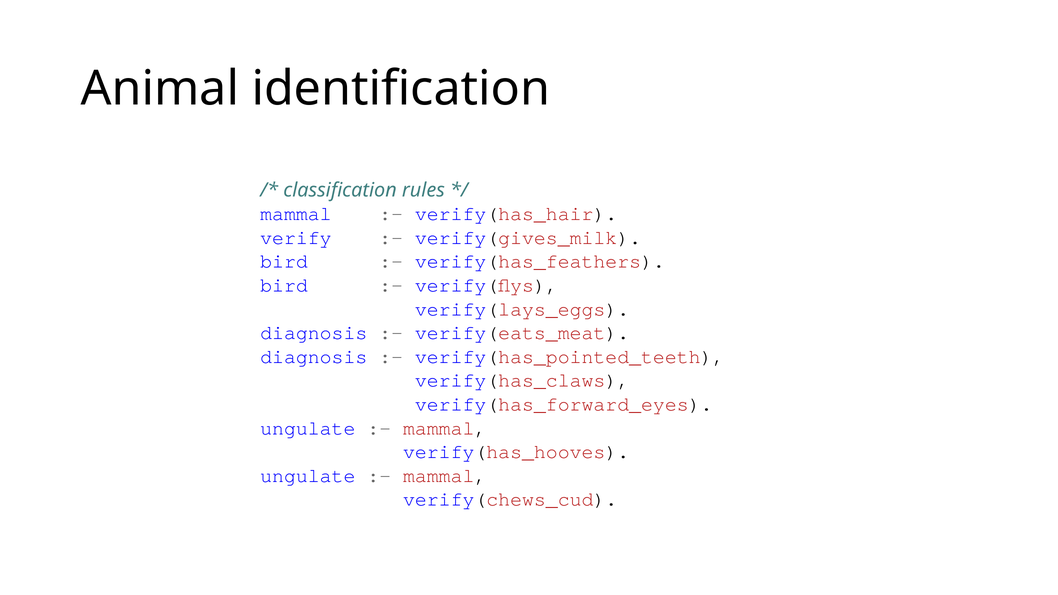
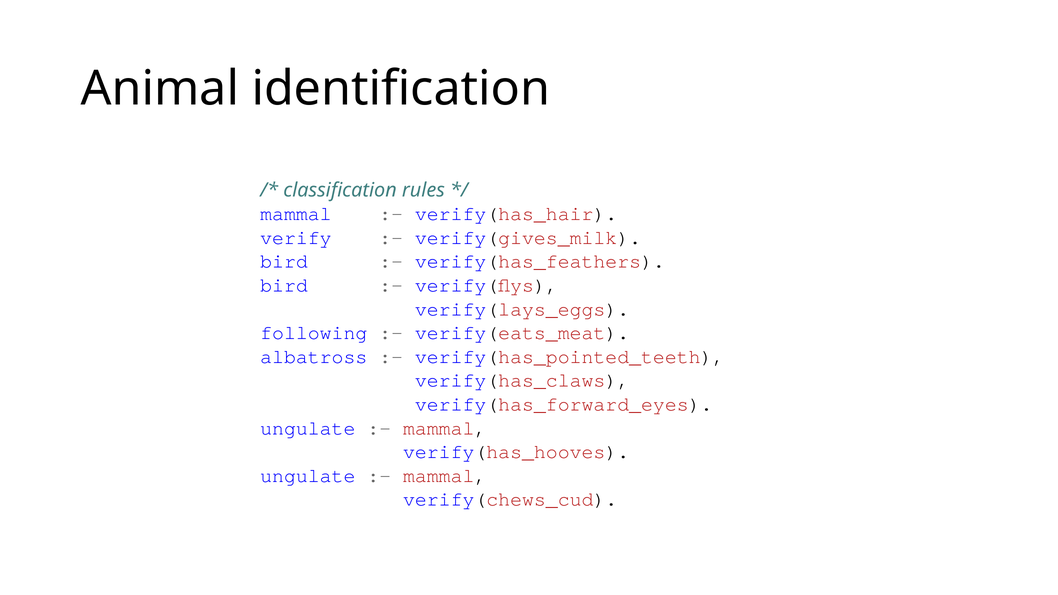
diagnosis: diagnosis -> following (314, 333)
diagnosis: diagnosis -> albatross (314, 357)
